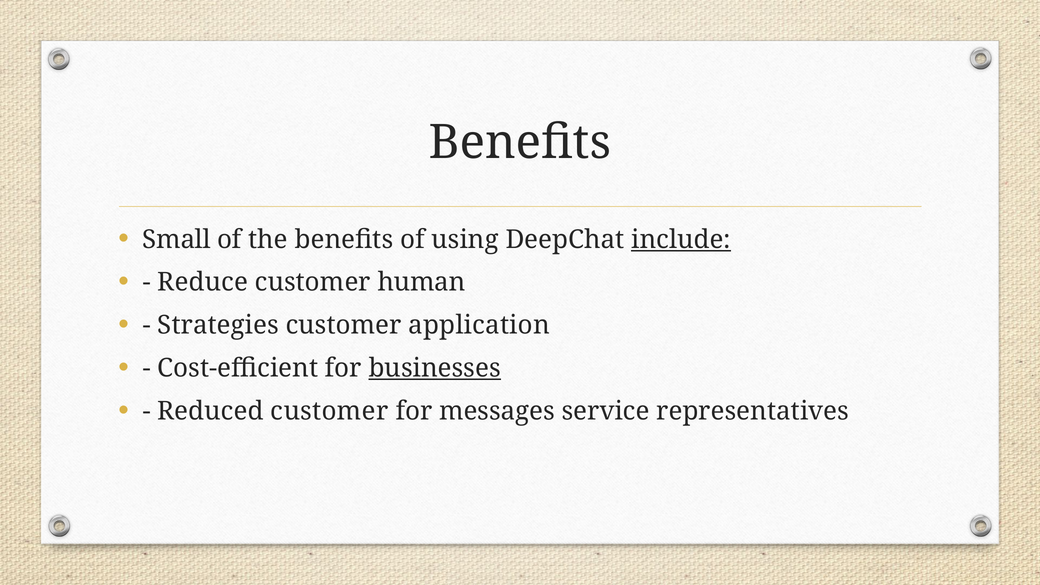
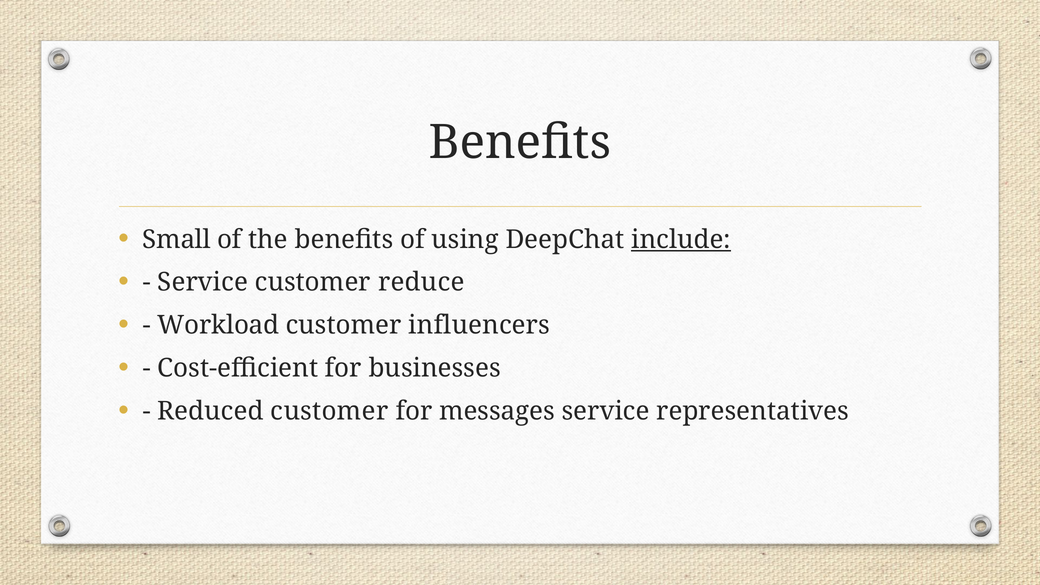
Reduce: Reduce -> Service (203, 282)
human: human -> reduce (421, 282)
Strategies: Strategies -> Workload (218, 325)
application: application -> influencers (479, 325)
businesses underline: present -> none (435, 368)
